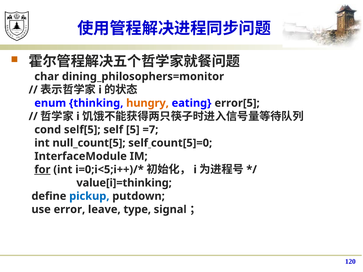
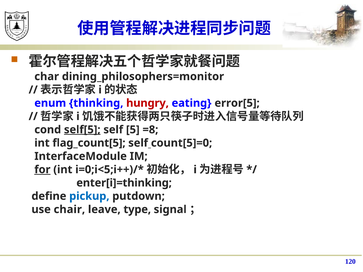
hungry colour: orange -> red (147, 103)
self[5 underline: none -> present (82, 130)
=7: =7 -> =8 (150, 130)
null_count[5: null_count[5 -> flag_count[5 (89, 143)
value[i]=thinking: value[i]=thinking -> enter[i]=thinking (124, 183)
error: error -> chair (69, 210)
